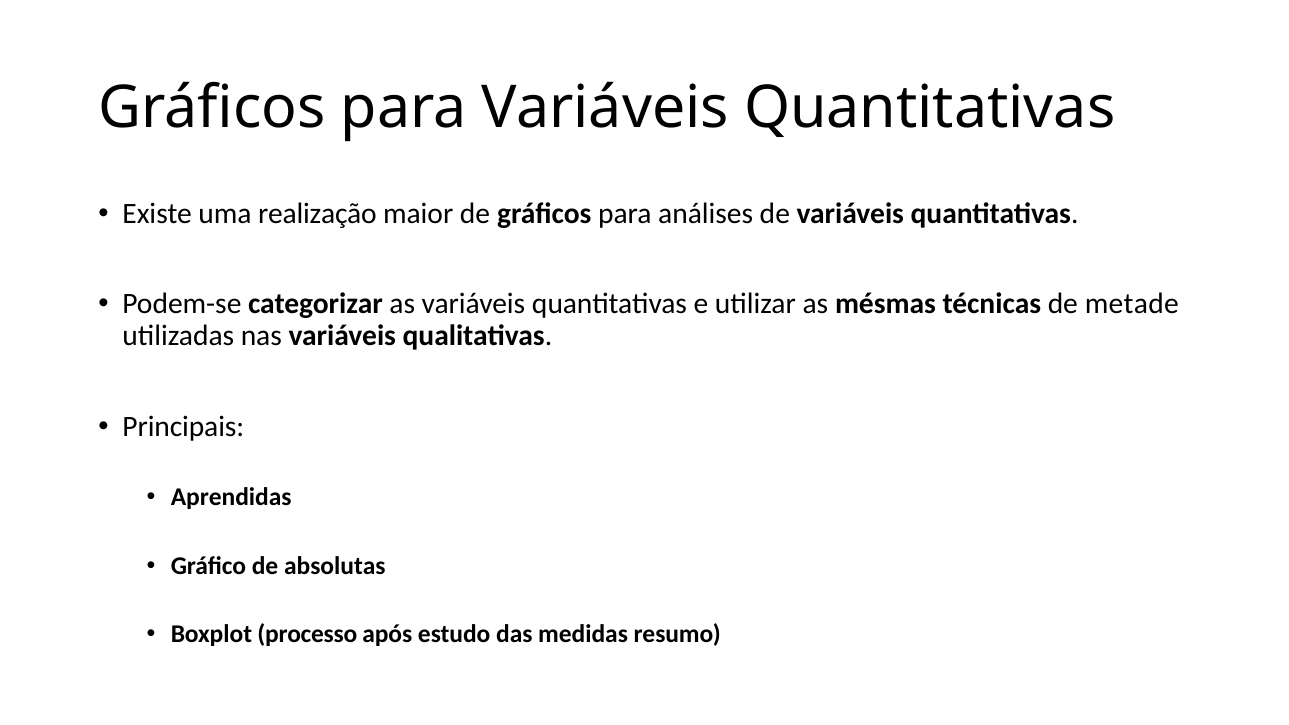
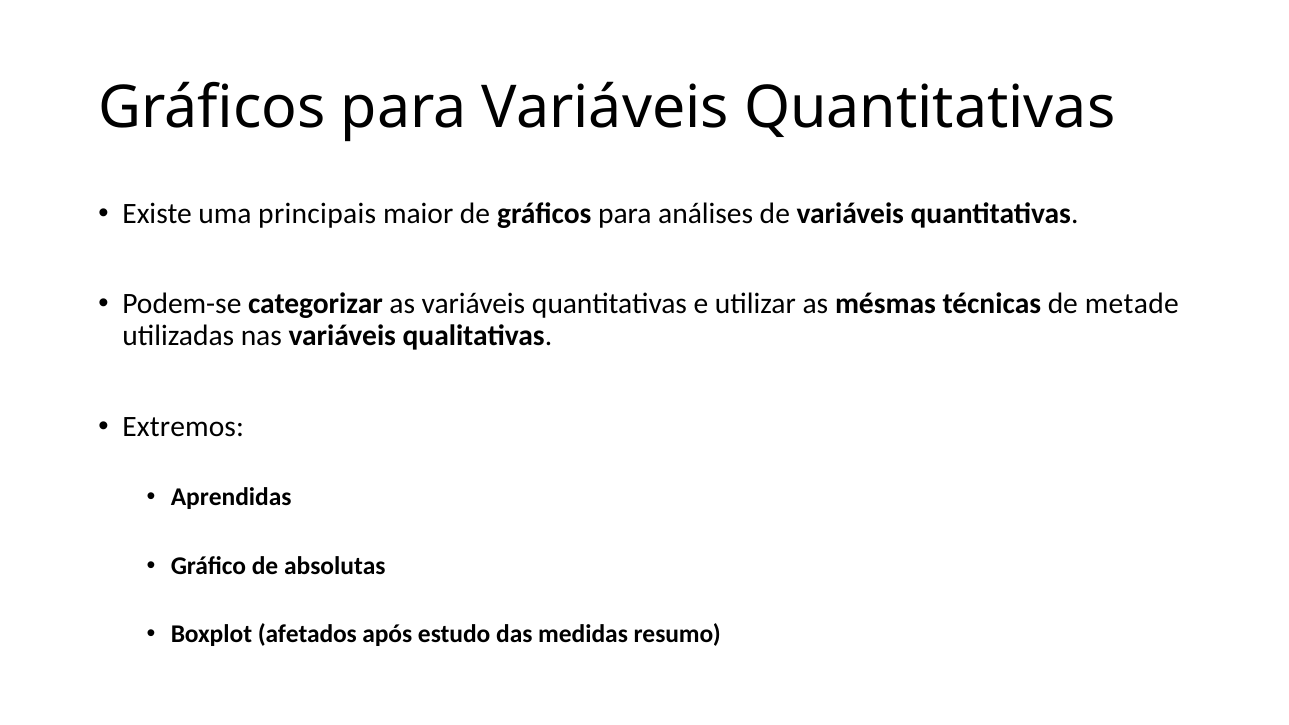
realização: realização -> principais (317, 214)
Principais: Principais -> Extremos (183, 427)
processo: processo -> afetados (307, 634)
